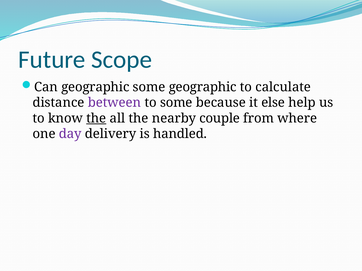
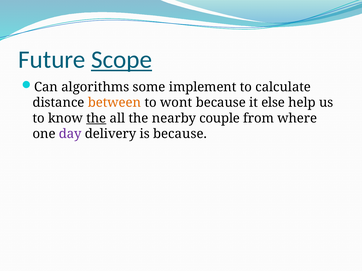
Scope underline: none -> present (122, 60)
Can geographic: geographic -> algorithms (95, 87)
some geographic: geographic -> implement (203, 87)
between colour: purple -> orange (115, 103)
to some: some -> wont (176, 103)
is handled: handled -> because (180, 134)
